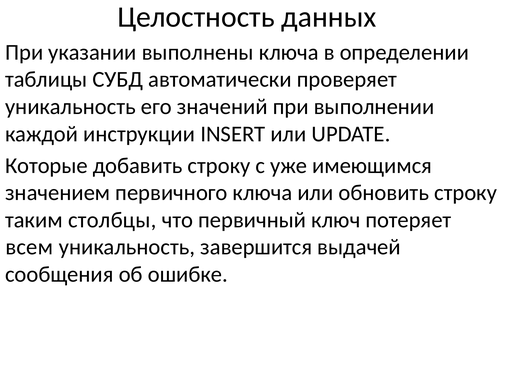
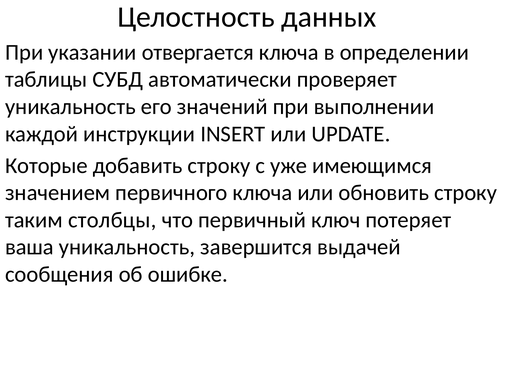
выполнены: выполнены -> отвергается (198, 52)
всем: всем -> ваша (29, 247)
